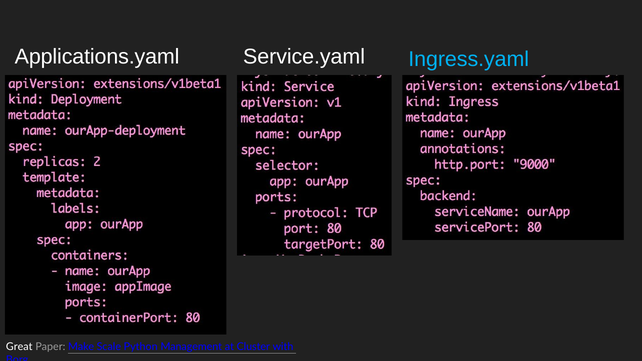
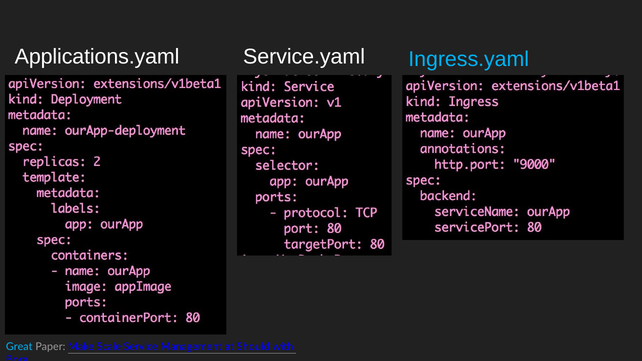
Great colour: white -> light blue (19, 347)
Python: Python -> Service (141, 347)
Cluster: Cluster -> Should (253, 347)
